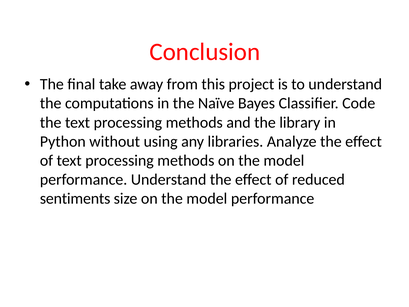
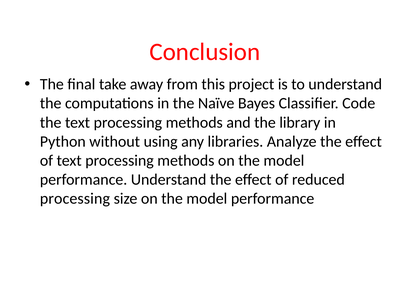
sentiments: sentiments -> processing (75, 199)
